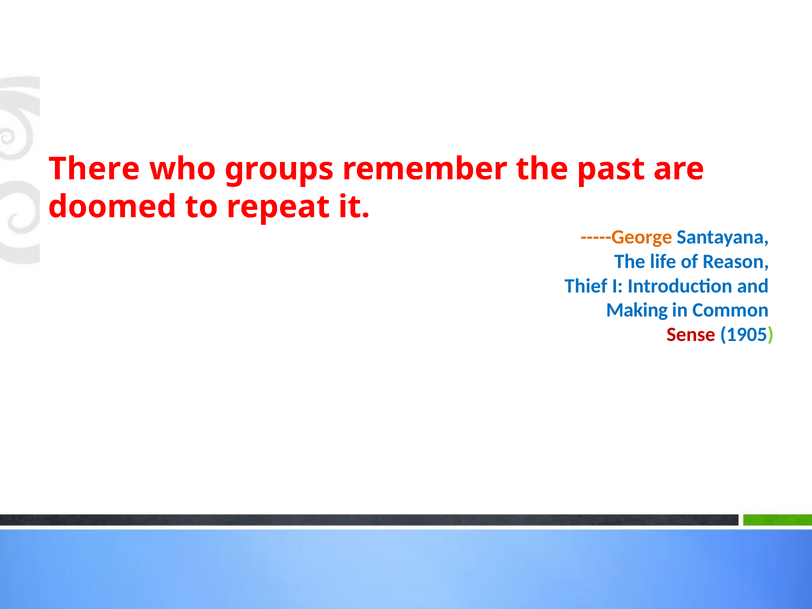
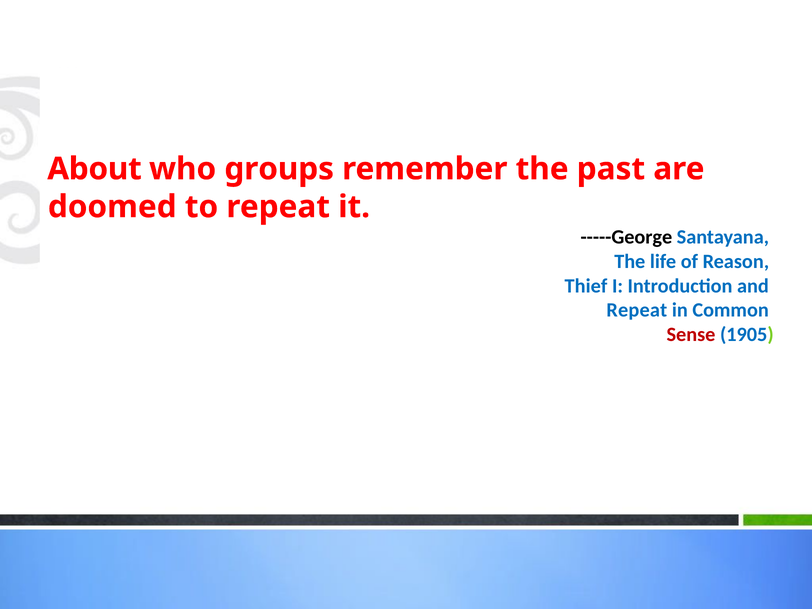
There: There -> About (95, 169)
-----George colour: orange -> black (626, 237)
Making: Making -> Repeat (637, 310)
